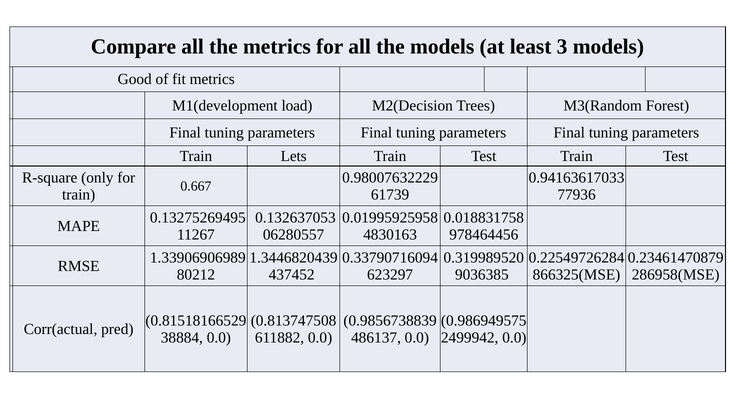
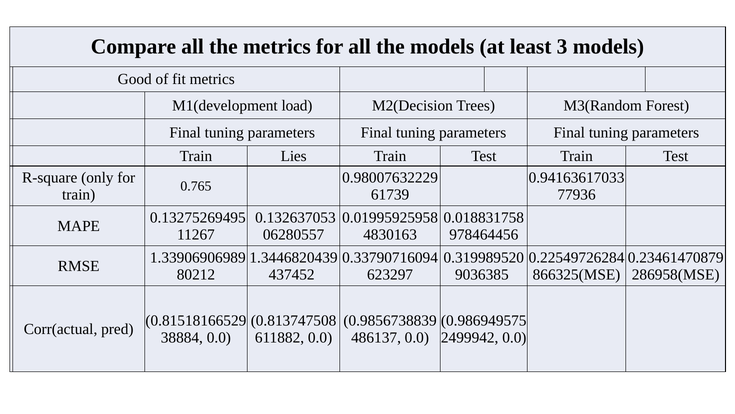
Lets: Lets -> Lies (294, 156)
0.667: 0.667 -> 0.765 (196, 186)
